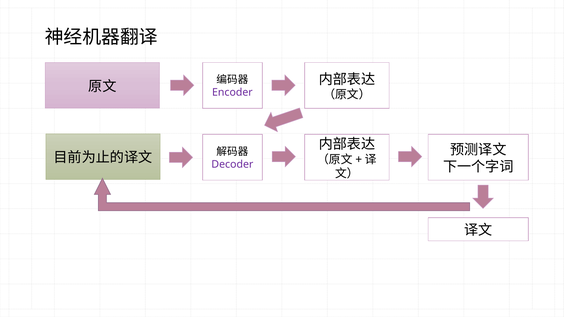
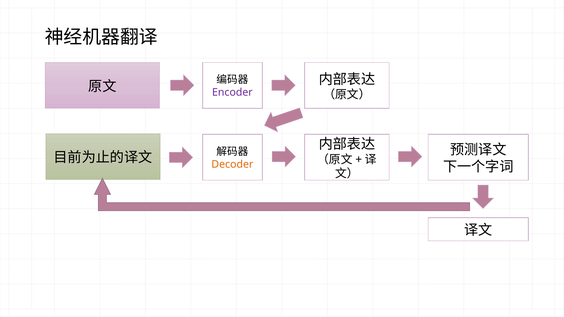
Decoder colour: purple -> orange (232, 165)
